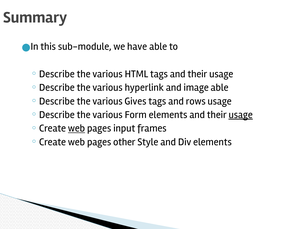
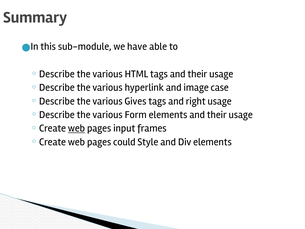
image able: able -> case (220, 87)
rows: rows -> right (196, 101)
usage underline: present -> none (241, 115)
other: other -> could (124, 142)
